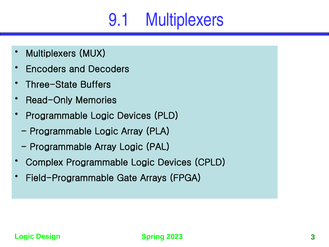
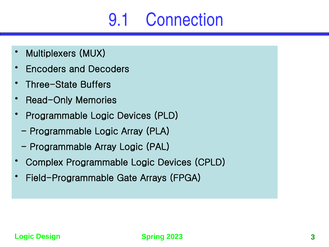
9.1 Multiplexers: Multiplexers -> Connection (185, 20)
